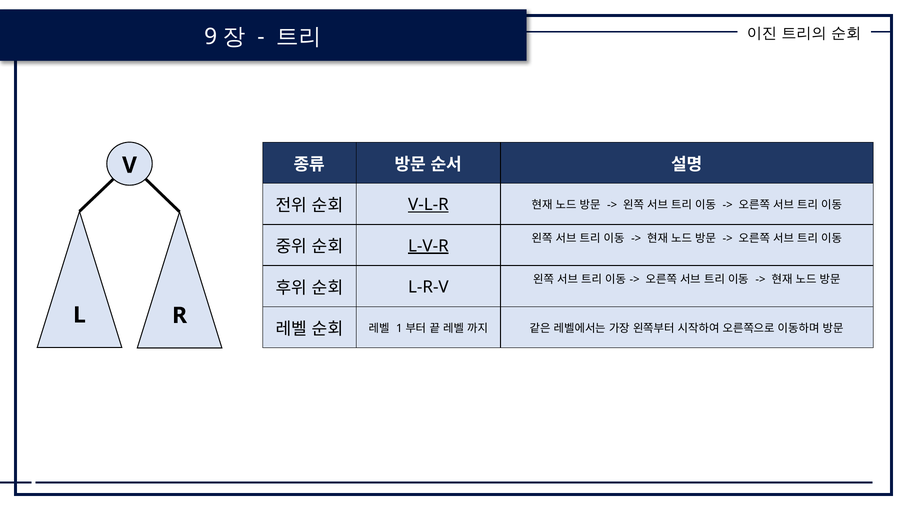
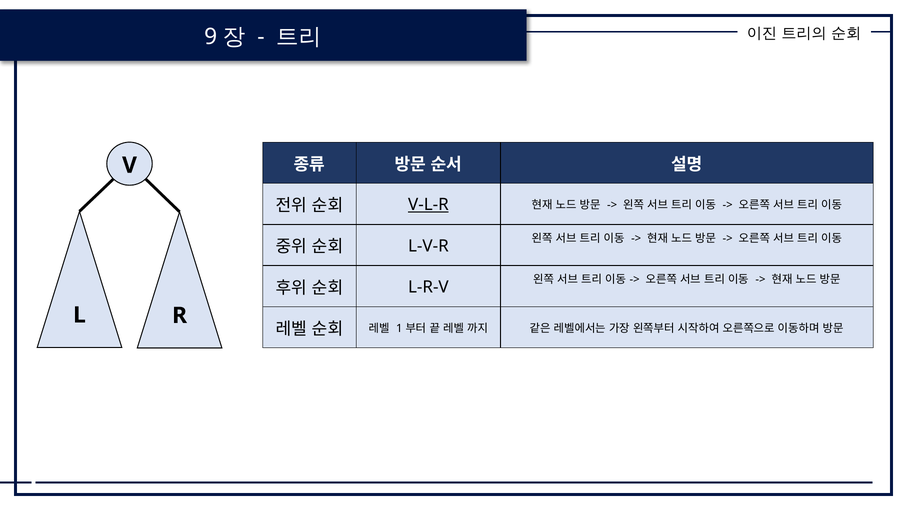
L-V-R underline: present -> none (428, 246)
